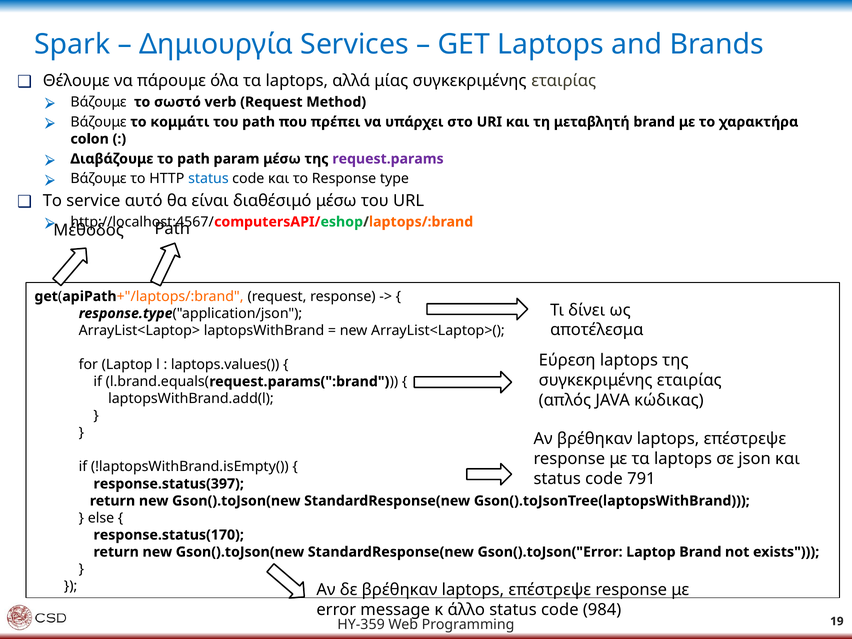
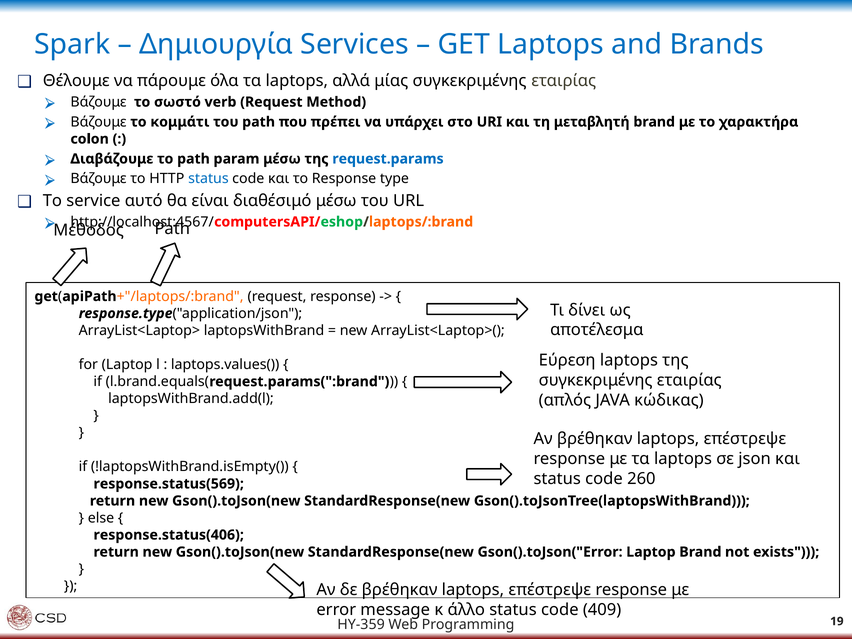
request.params colour: purple -> blue (388, 159)
791: 791 -> 260 (641, 479)
response.status(397: response.status(397 -> response.status(569 (169, 484)
response.status(170: response.status(170 -> response.status(406 (169, 535)
984: 984 -> 409 (602, 610)
